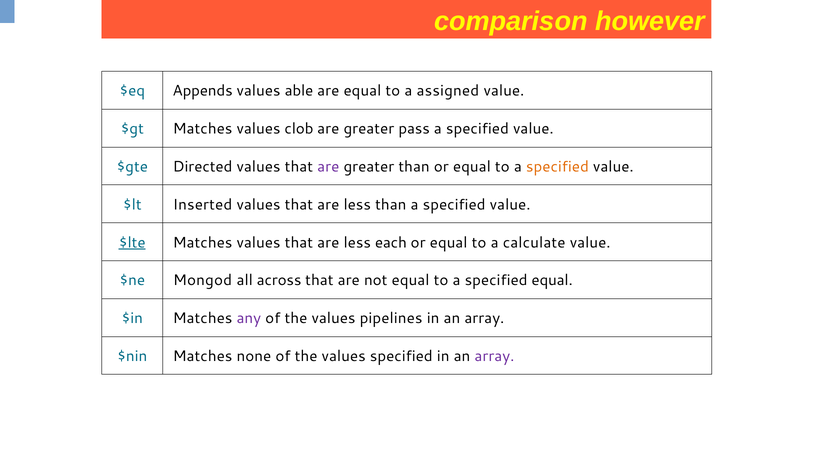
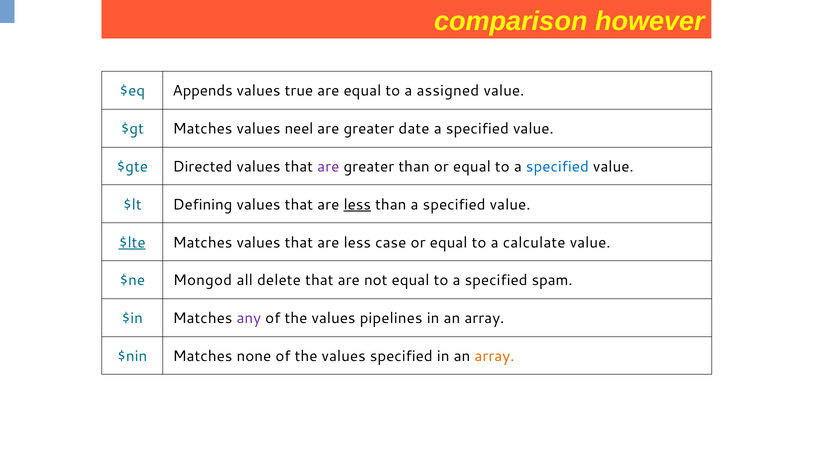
able: able -> true (299, 91)
clob: clob -> neel (299, 129)
pass: pass -> date (414, 129)
specified colour: orange -> blue (557, 167)
Inserted: Inserted -> Defining (203, 205)
less underline: none -> present (357, 205)
each: each -> case (391, 243)
across: across -> delete (279, 281)
specified equal: equal -> spam (552, 281)
array colour: purple -> orange (494, 356)
